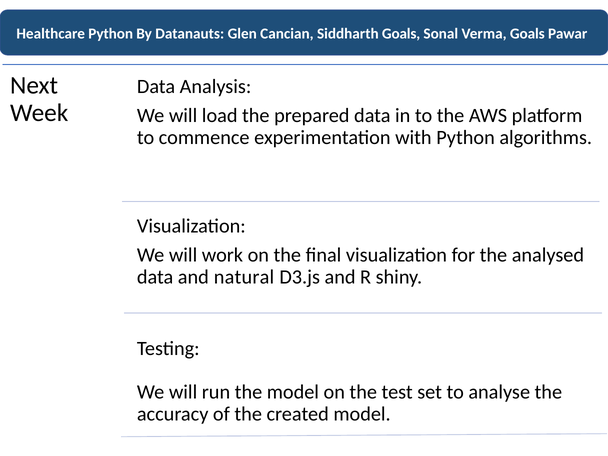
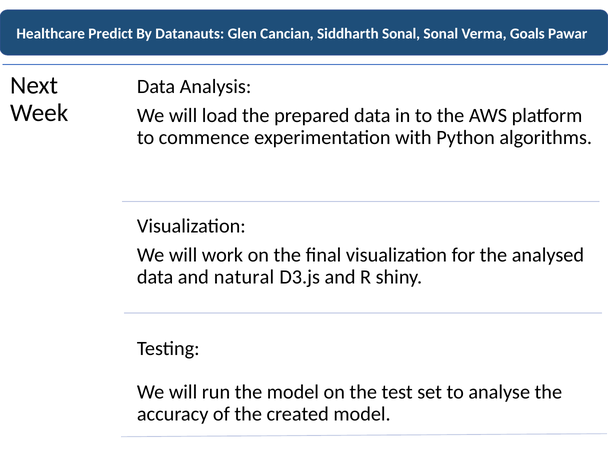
Healthcare Python: Python -> Predict (111, 34)
Siddharth Goals: Goals -> Sonal (401, 34)
